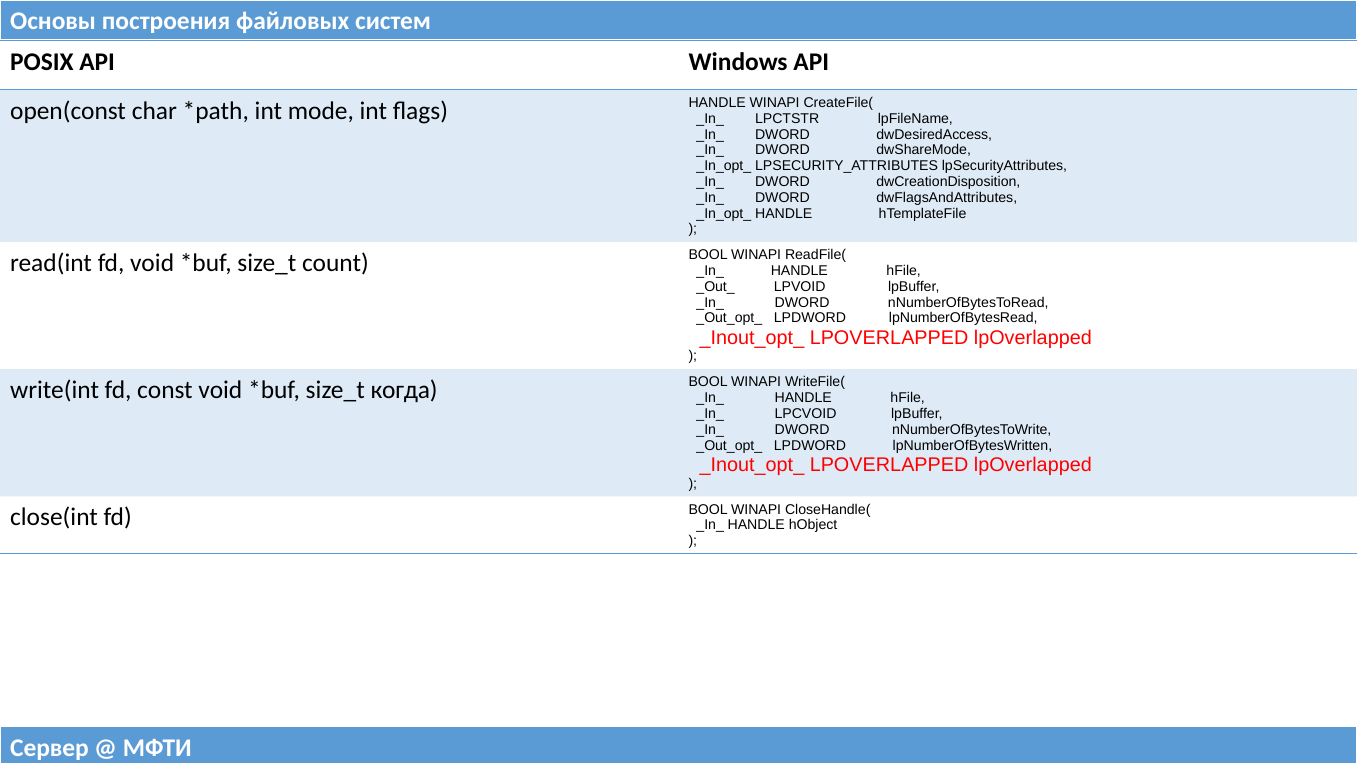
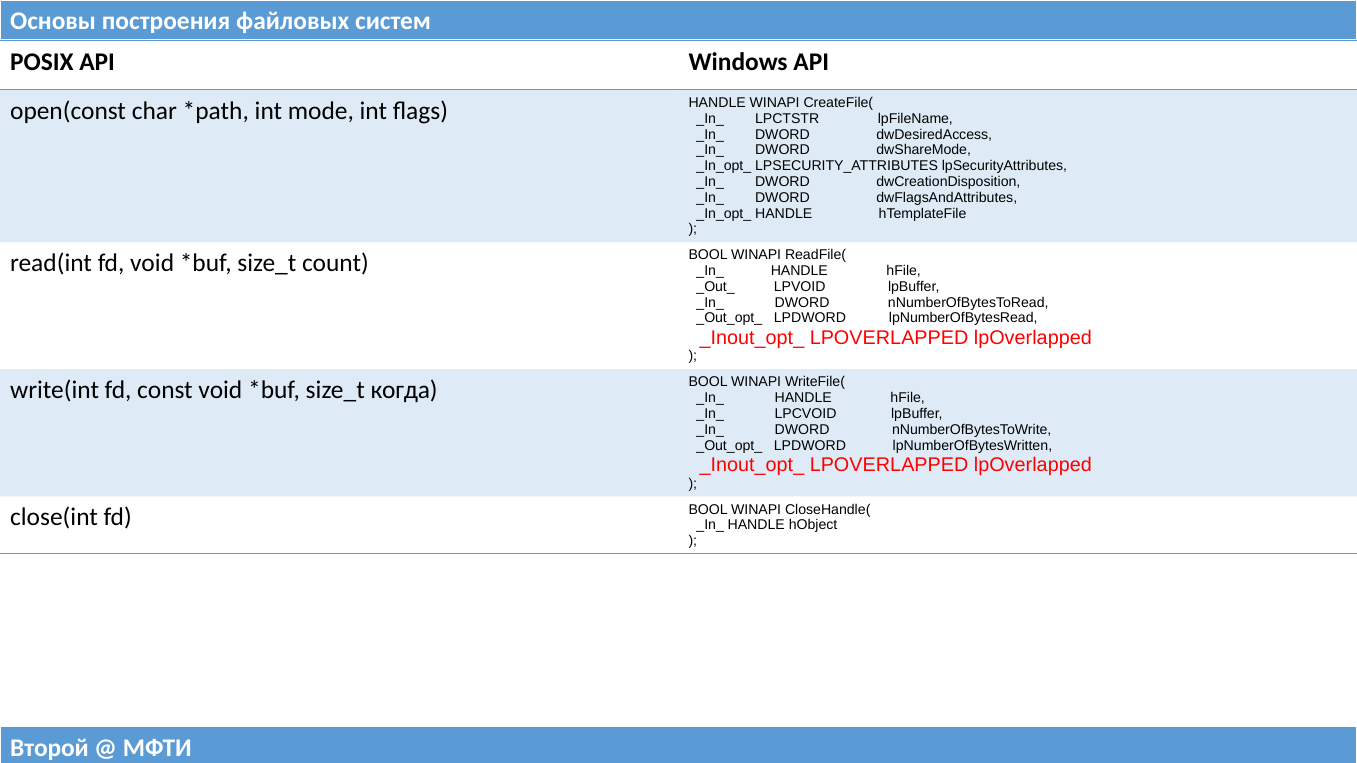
Сервер: Сервер -> Второй (49, 748)
